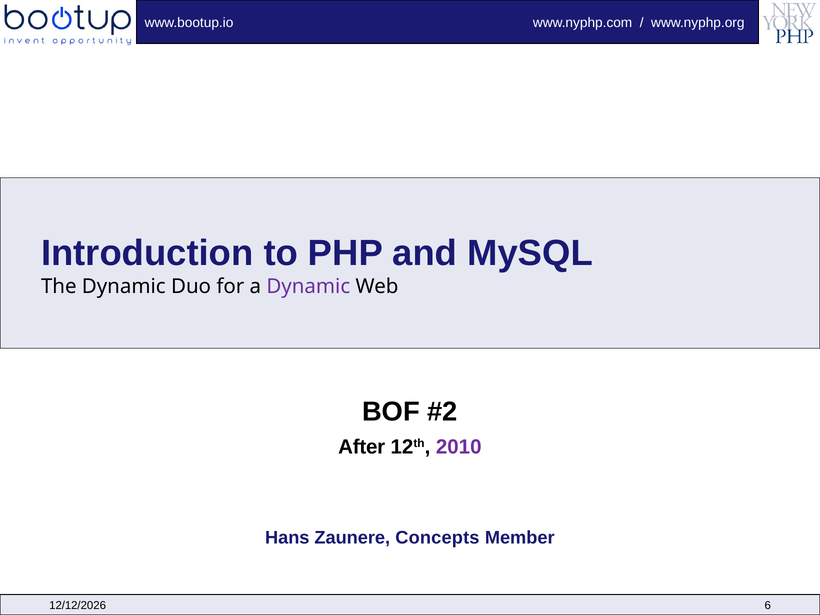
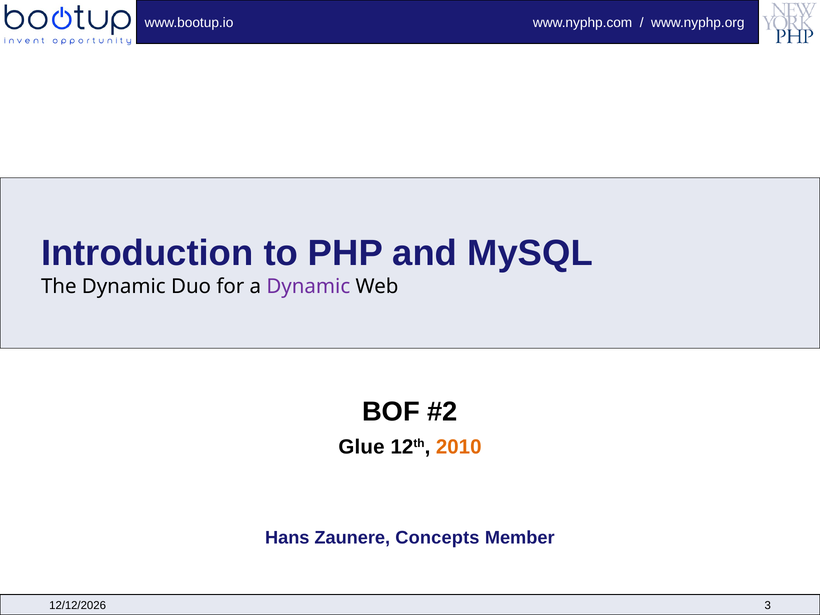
After: After -> Glue (362, 447)
2010 colour: purple -> orange (459, 447)
6: 6 -> 3 (768, 606)
